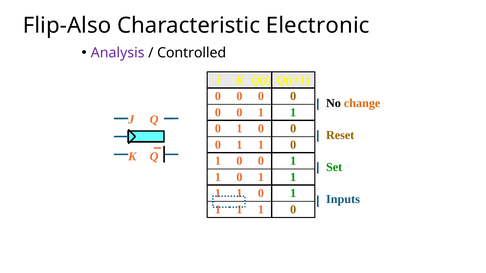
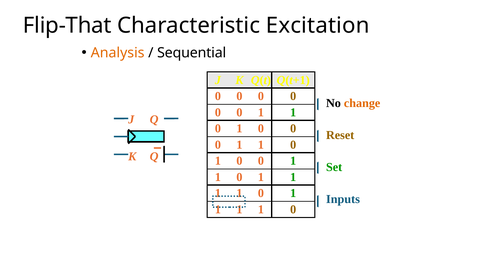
Flip-Also: Flip-Also -> Flip-That (67, 25)
Electronic: Electronic -> Excitation (318, 25)
Analysis colour: purple -> orange (118, 53)
Controlled: Controlled -> Sequential (192, 53)
